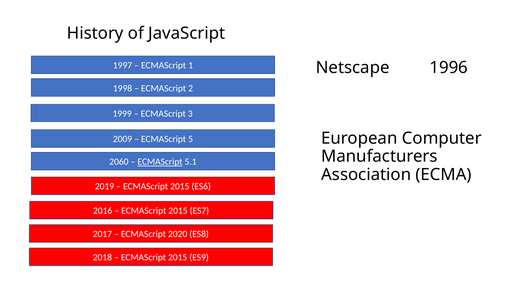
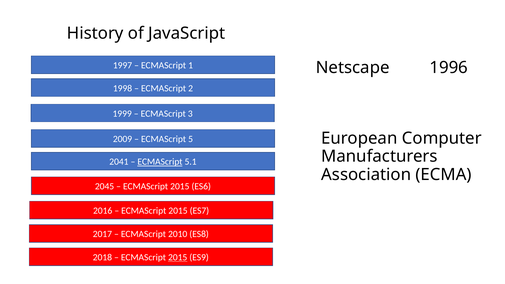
2060: 2060 -> 2041 (119, 162)
2019: 2019 -> 2045 (105, 186)
2020: 2020 -> 2010 (178, 234)
2015 underline: none -> present (178, 257)
